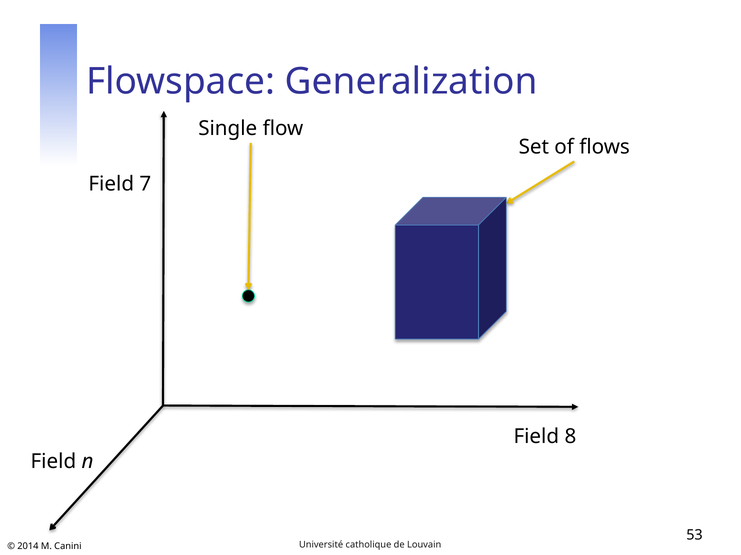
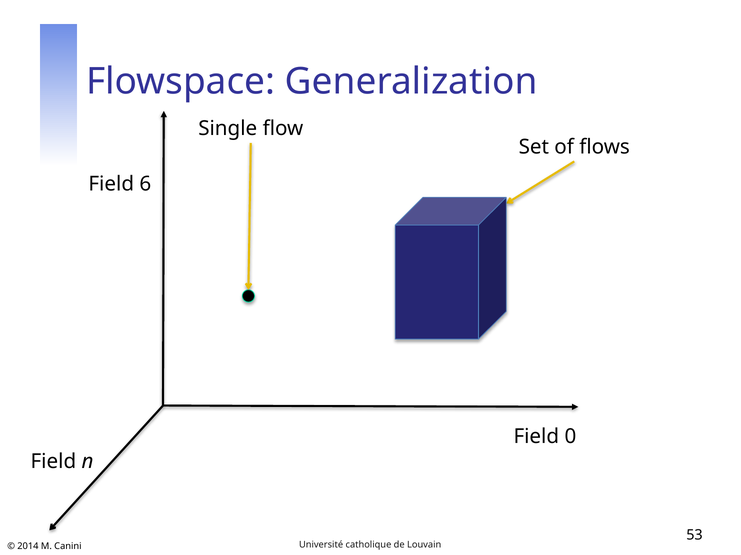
7: 7 -> 6 (145, 184)
8: 8 -> 0 (570, 437)
